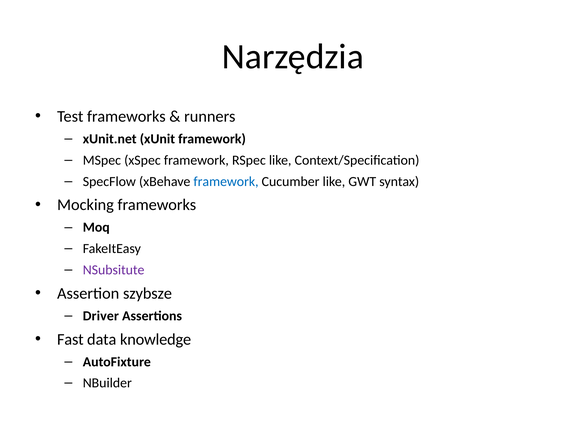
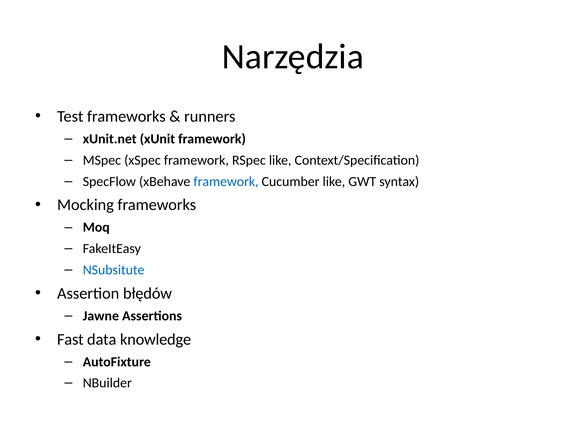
NSubsitute colour: purple -> blue (114, 270)
szybsze: szybsze -> błędów (147, 293)
Driver: Driver -> Jawne (101, 315)
